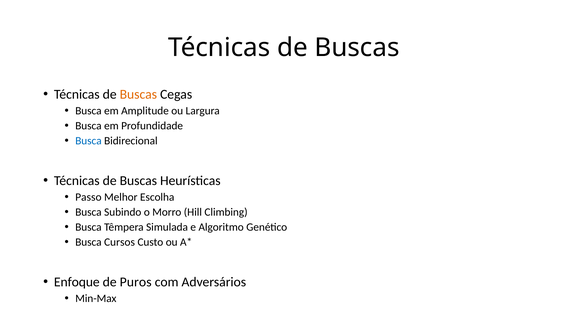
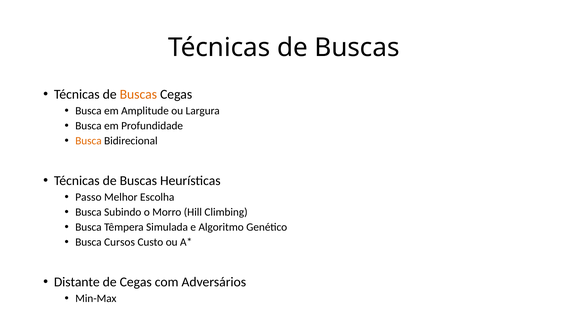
Busca colour: blue -> orange (88, 141)
Enfoque: Enfoque -> Distante (77, 283)
de Puros: Puros -> Cegas (136, 283)
